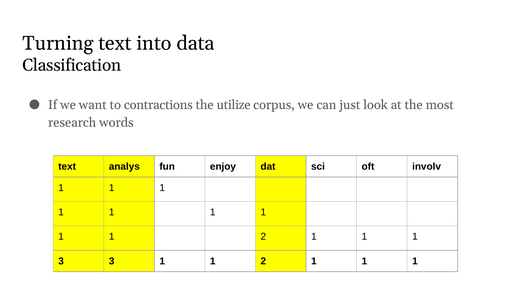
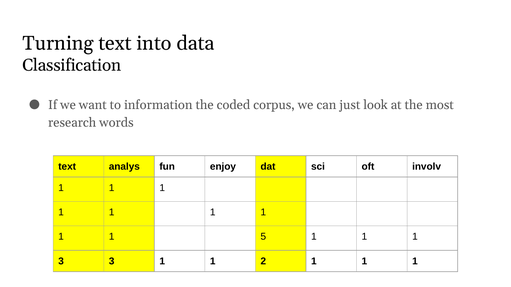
contractions: contractions -> information (158, 105)
utilize: utilize -> coded (233, 105)
2: 2 -> 5 (263, 237)
